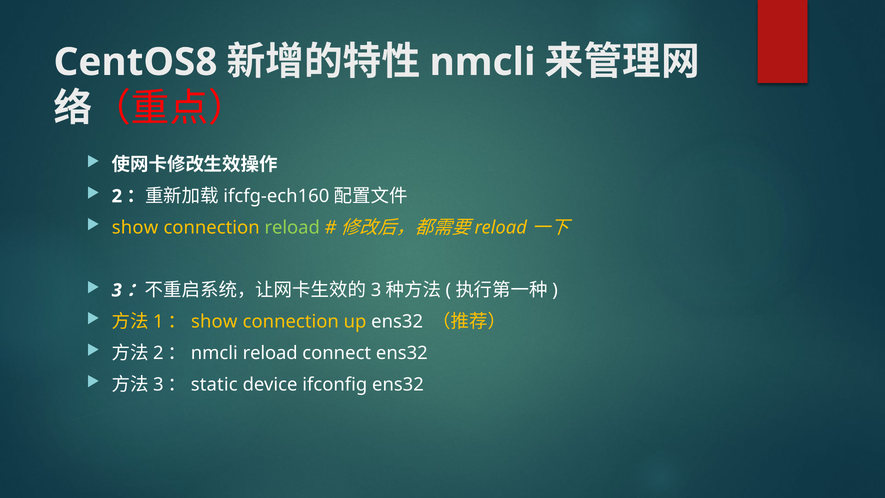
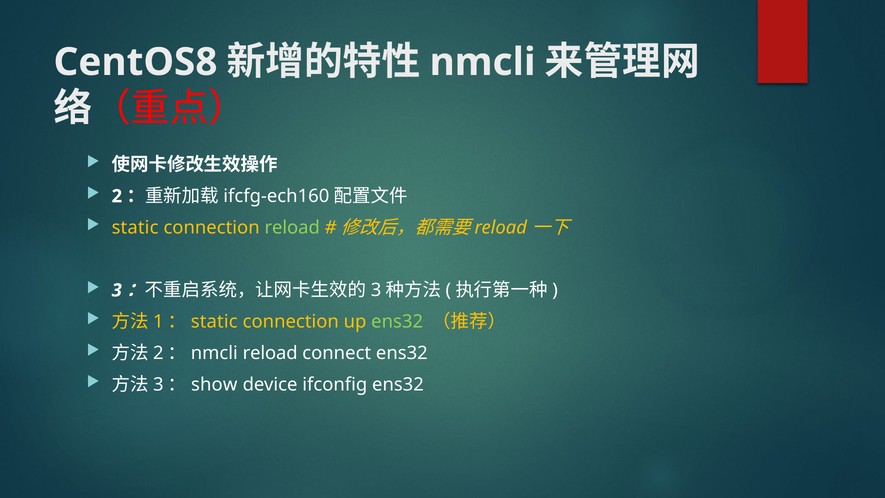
show: show -> static (135, 228)
show: show -> static (214, 322)
ens32 colour: white -> light green (397, 322)
static: static -> show (214, 384)
